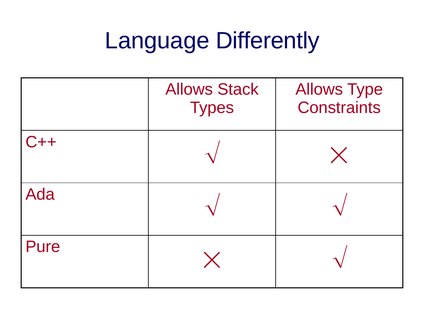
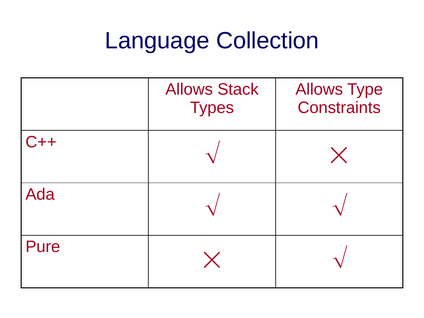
Differently: Differently -> Collection (268, 41)
